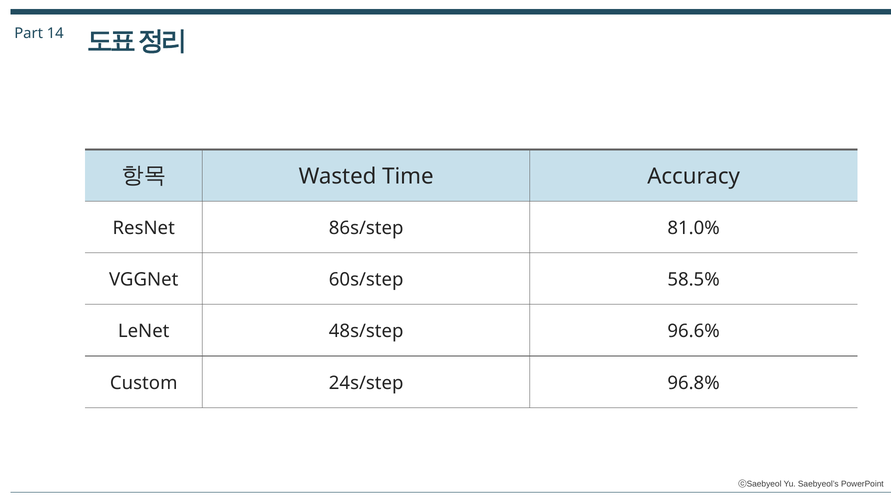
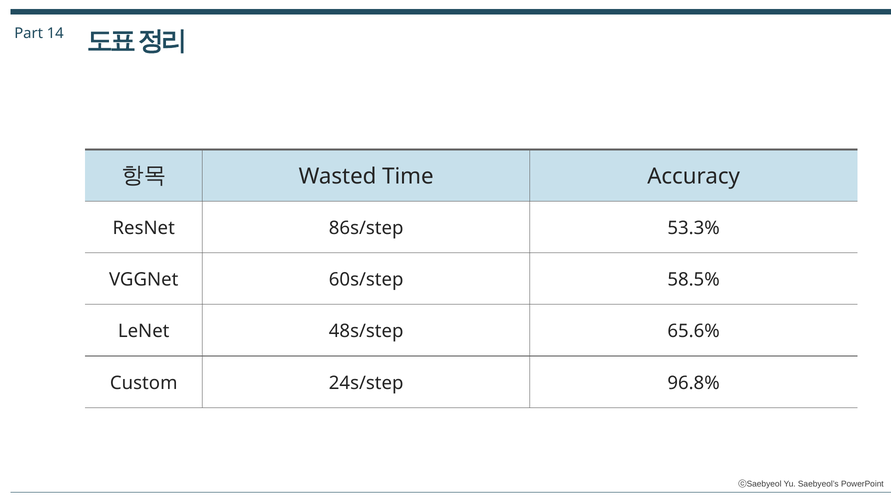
81.0%: 81.0% -> 53.3% (694, 228)
96.6%: 96.6% -> 65.6% (694, 331)
